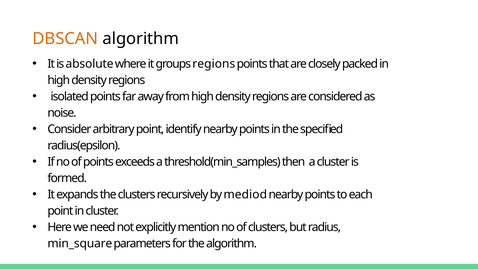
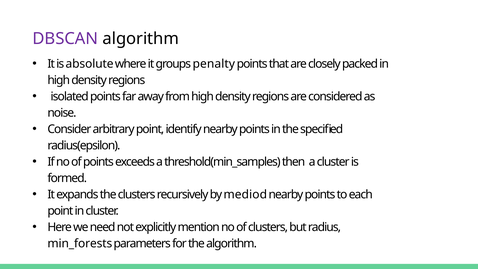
DBSCAN colour: orange -> purple (65, 39)
groups regions: regions -> penalty (214, 64)
min_square: min_square -> min_forests (80, 243)
